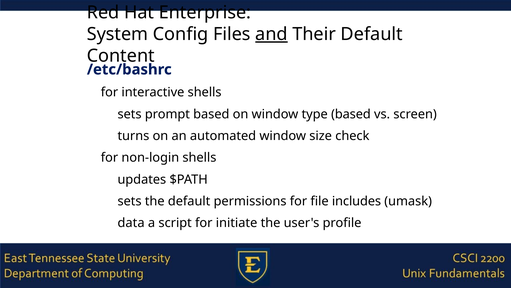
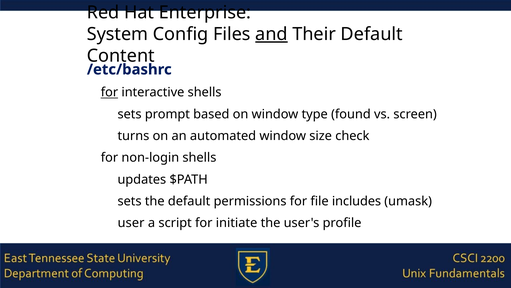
for underline: none -> present (109, 92)
type based: based -> found (351, 114)
data: data -> user (131, 223)
